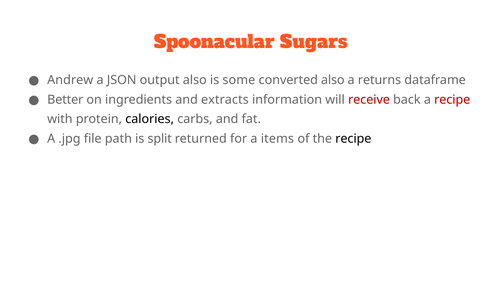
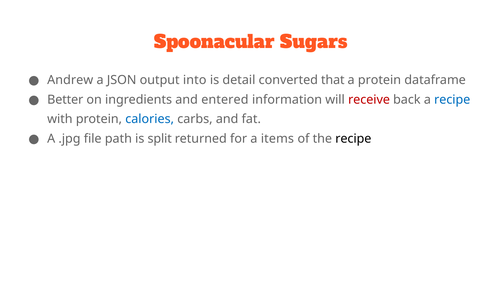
output also: also -> into (195, 80)
some: some -> detail (239, 80)
converted also: also -> that (333, 80)
a returns: returns -> protein (379, 80)
extracts: extracts -> entered (225, 100)
recipe colour: red -> blue (452, 100)
calories colour: black -> blue (150, 119)
